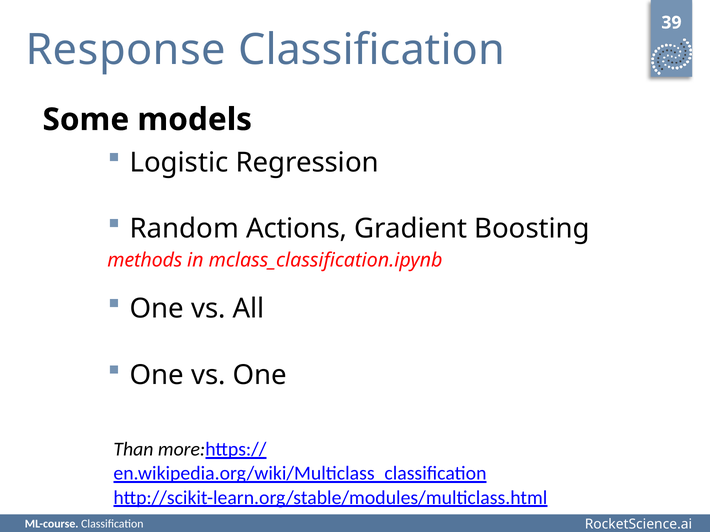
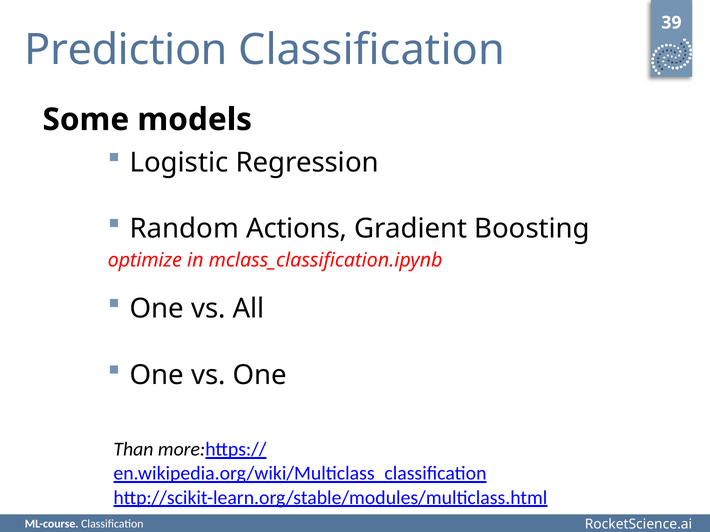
Response: Response -> Prediction (126, 50)
methods: methods -> optimize (145, 261)
